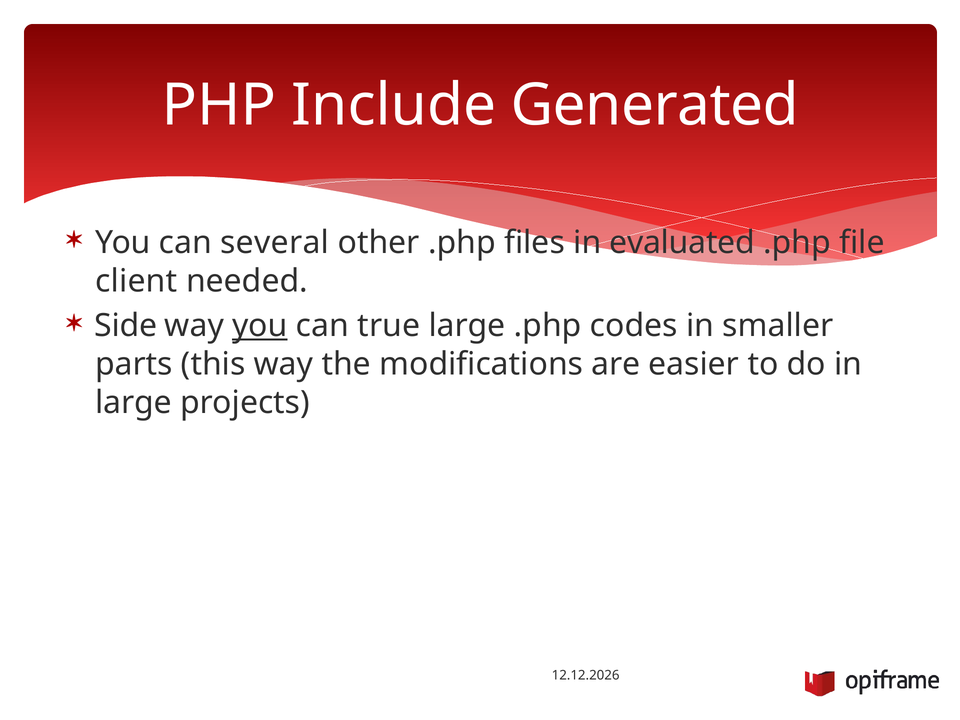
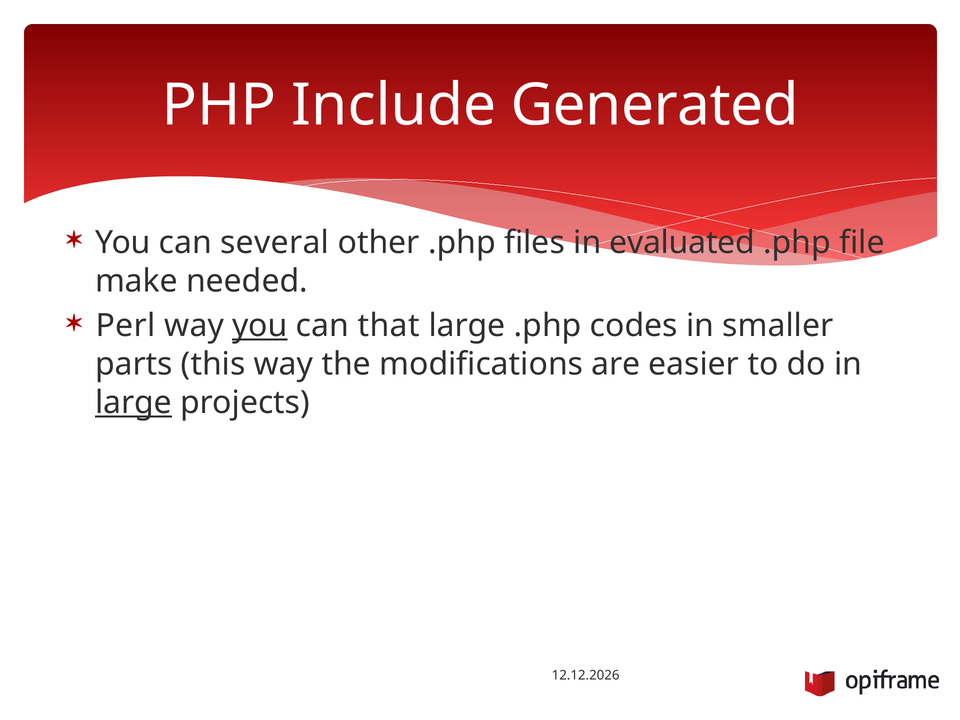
client: client -> make (136, 281)
Side: Side -> Perl (125, 326)
true: true -> that (389, 326)
large underline: none -> present (133, 403)
